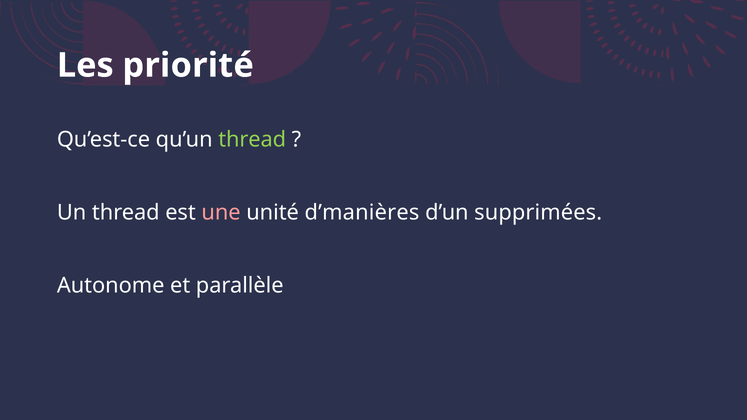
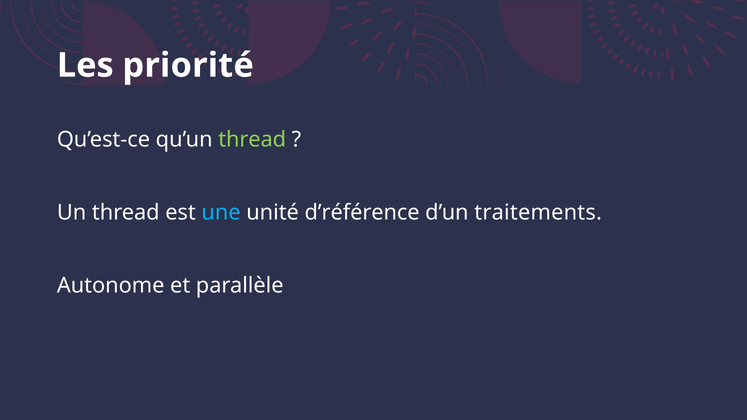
une colour: pink -> light blue (221, 213)
d’manières: d’manières -> d’référence (362, 213)
supprimées: supprimées -> traitements (538, 213)
